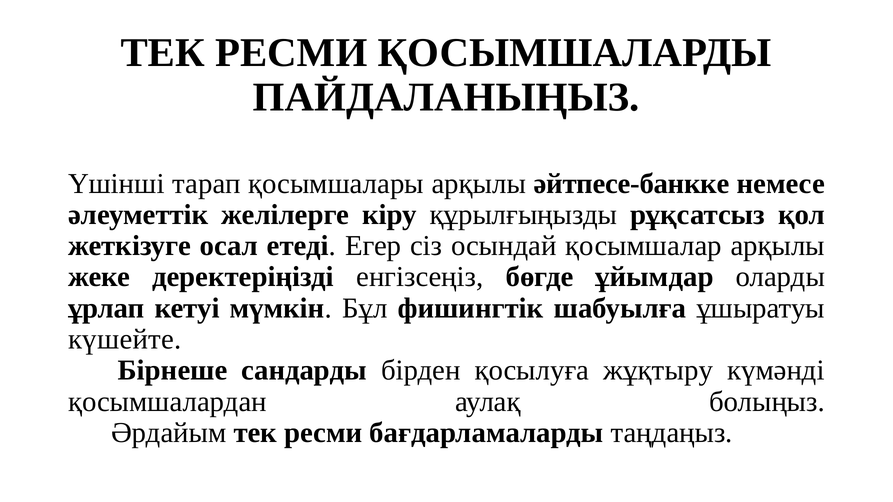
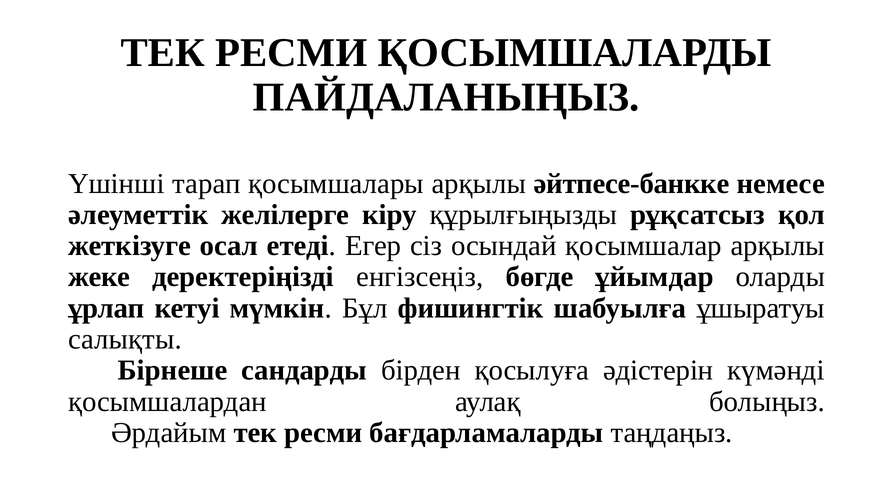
күшейте: күшейте -> салықты (125, 339)
жұқтыру: жұқтыру -> әдістерін (658, 371)
